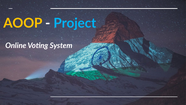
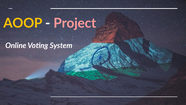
Project colour: light blue -> pink (75, 23)
